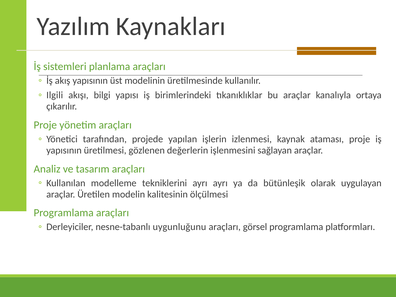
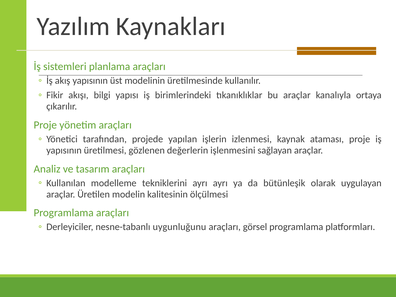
Ilgili: Ilgili -> Fikir (55, 95)
